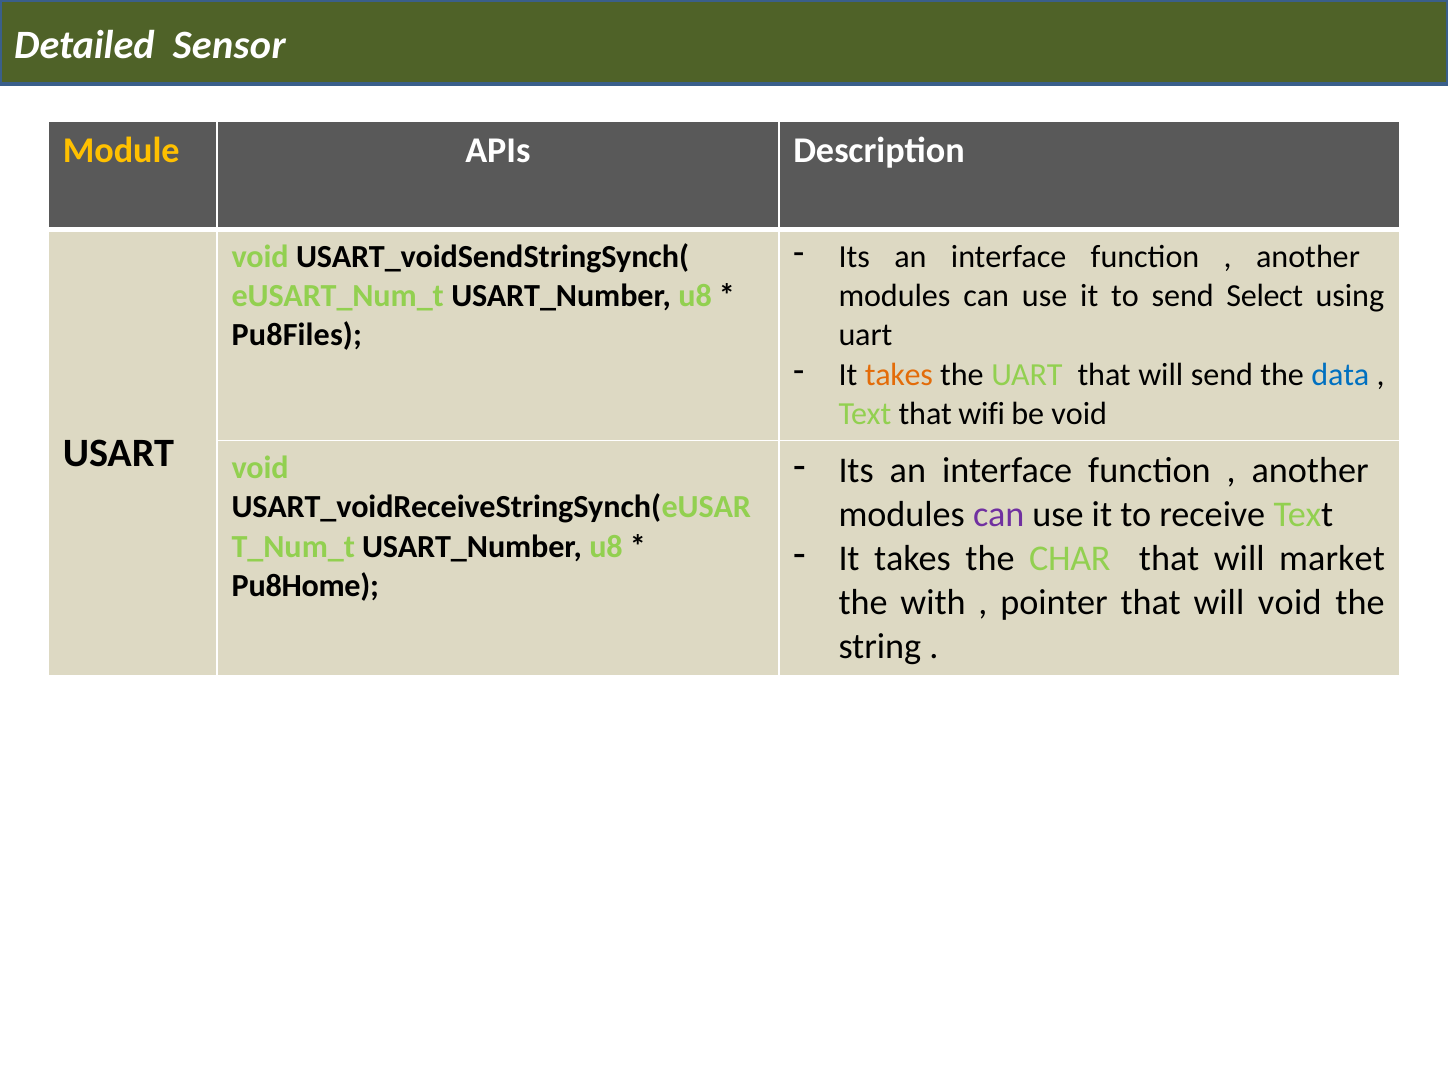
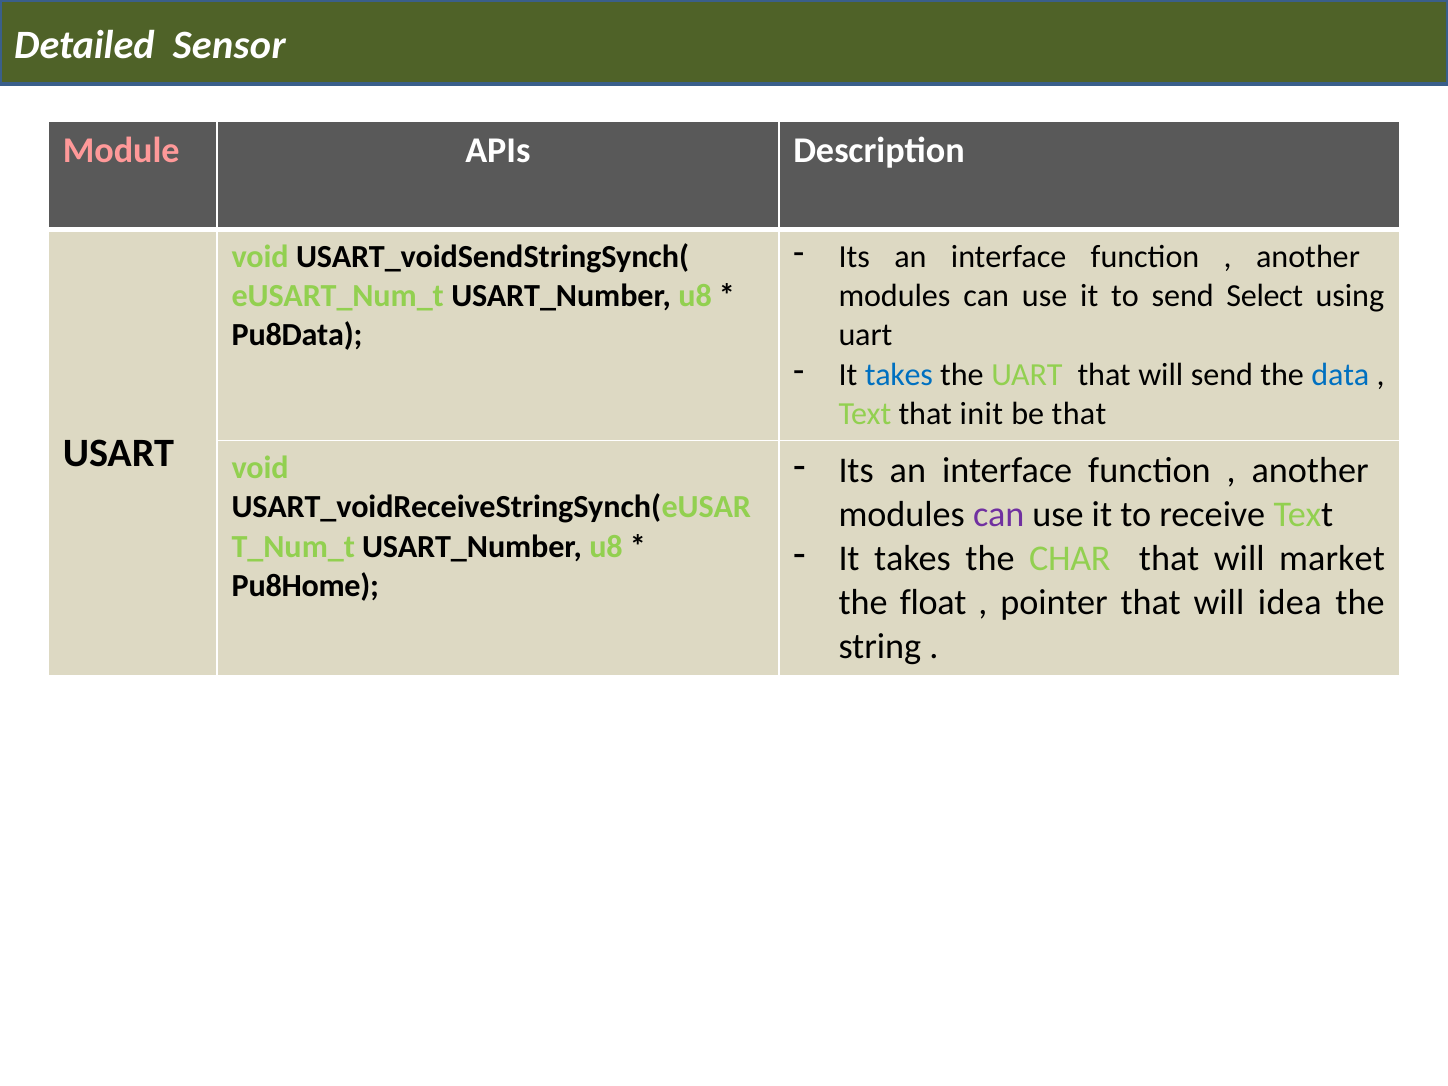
Module colour: yellow -> pink (121, 150)
Pu8Files: Pu8Files -> Pu8Data (297, 335)
takes colour: orange -> blue (899, 375)
wifi: wifi -> init (981, 414)
be void: void -> that (1079, 414)
with: with -> float (933, 603)
will void: void -> idea (1290, 603)
